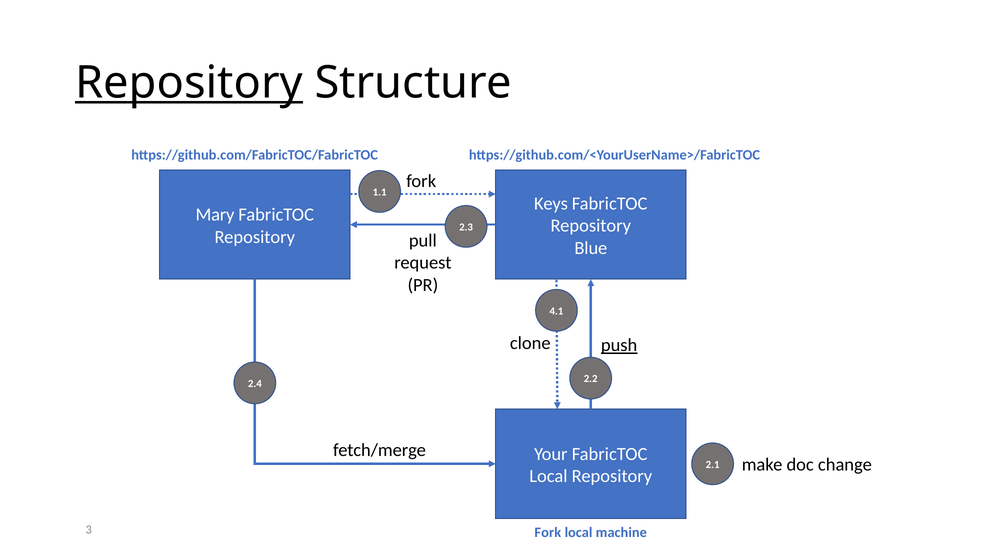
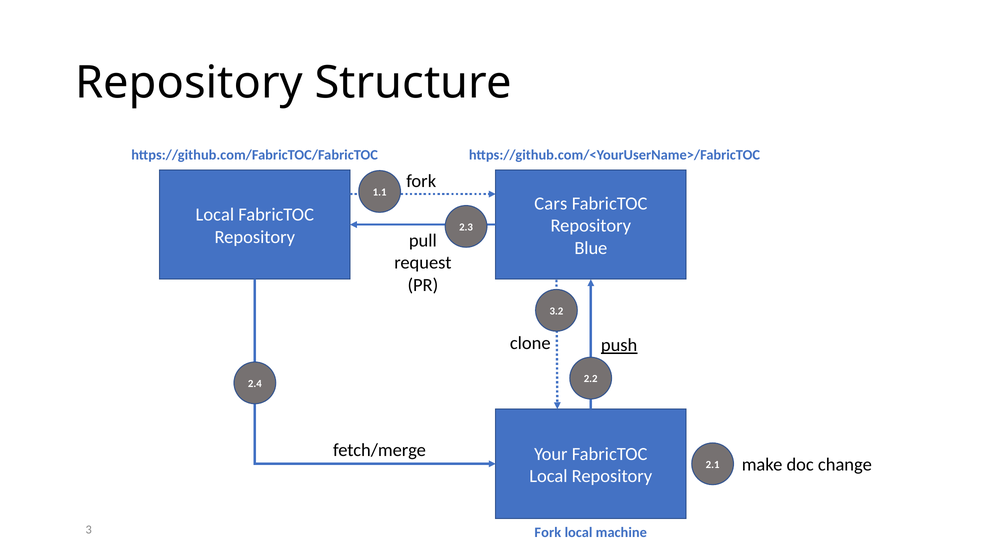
Repository underline: present -> none (189, 83)
Keys: Keys -> Cars (551, 204)
Mary: Mary -> Local (215, 215)
4.1: 4.1 -> 3.2 (556, 311)
